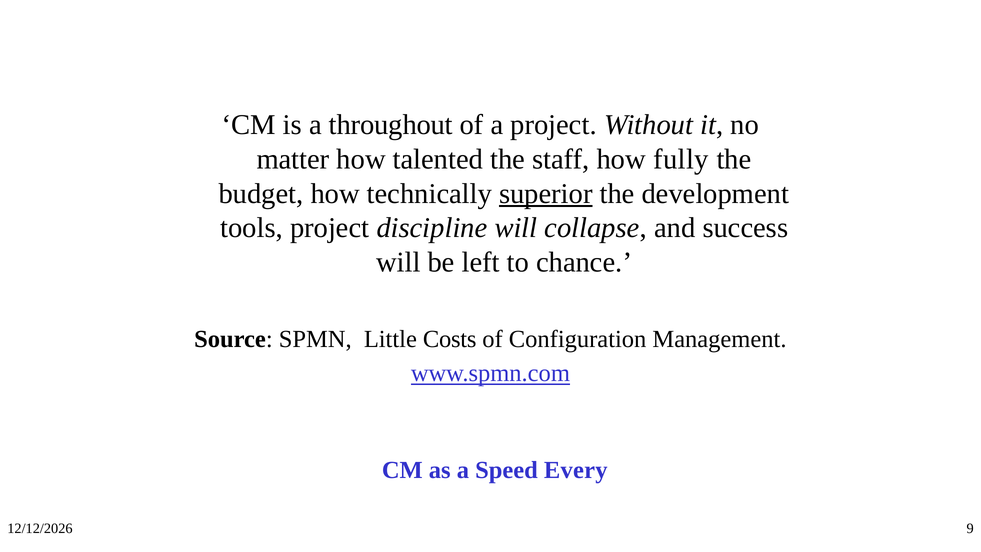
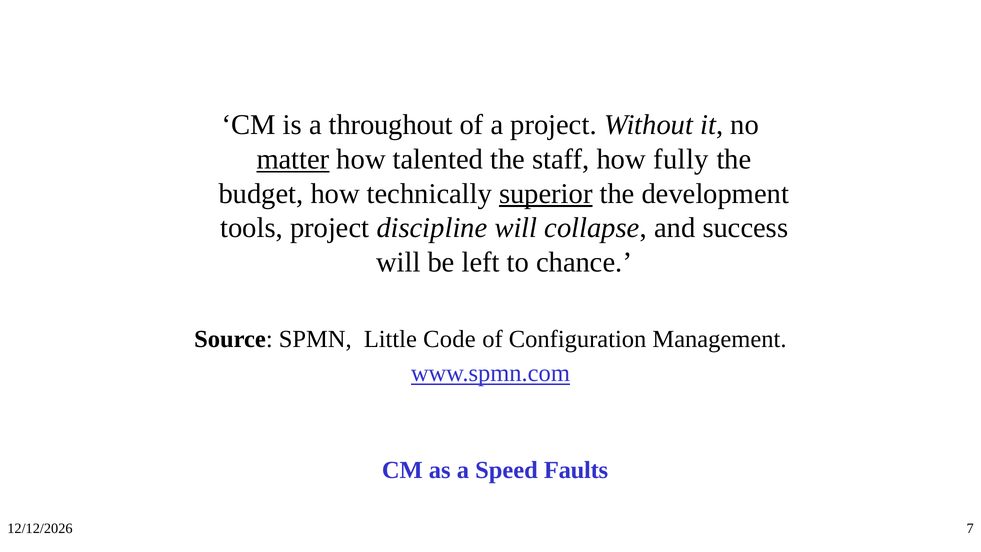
matter underline: none -> present (293, 159)
Costs: Costs -> Code (449, 339)
Every: Every -> Faults (576, 470)
9: 9 -> 7 (970, 528)
